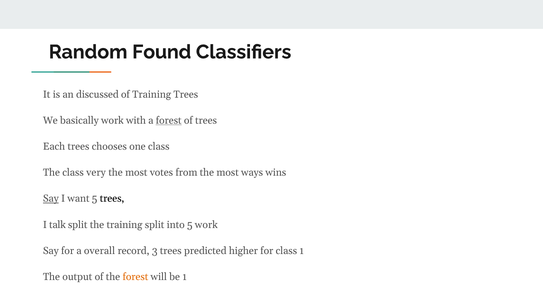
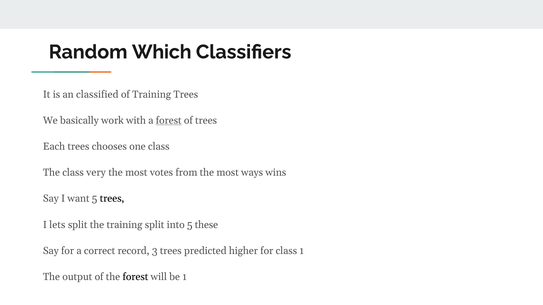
Found: Found -> Which (162, 52)
discussed: discussed -> classified (97, 95)
Say underline: present -> none (51, 199)
talk: talk -> lets (57, 225)
5 work: work -> these (206, 225)
overall: overall -> correct (100, 251)
forest colour: orange -> black (135, 277)
